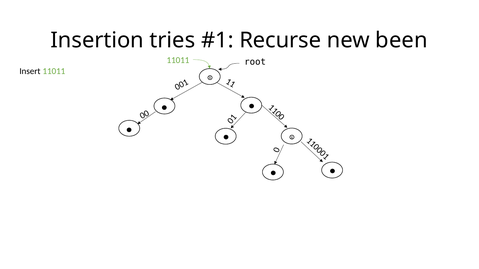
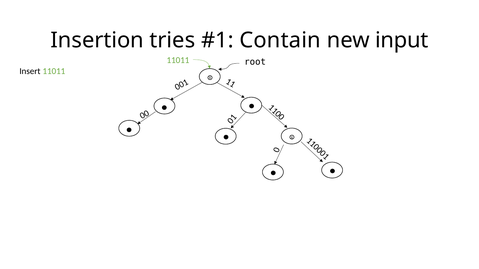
Recurse: Recurse -> Contain (280, 40)
been: been -> input (402, 40)
